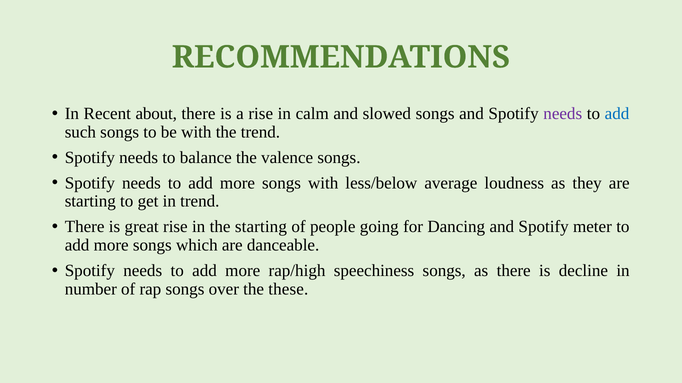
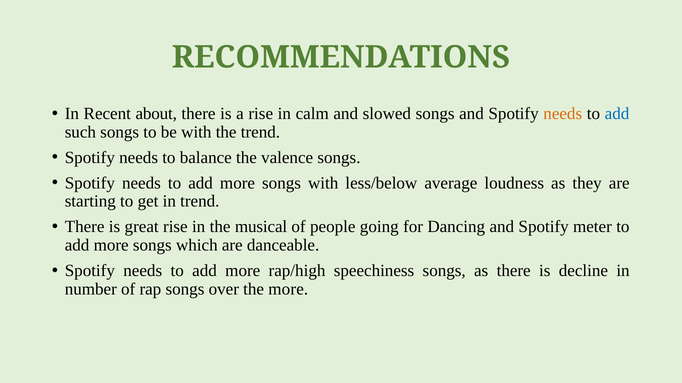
needs colour: purple -> orange (563, 114)
the starting: starting -> musical (261, 227)
the these: these -> more (288, 289)
